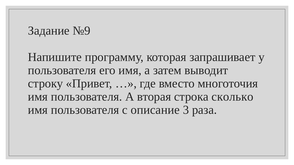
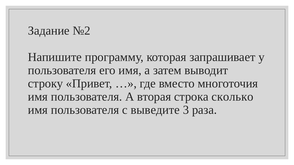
№9: №9 -> №2 (82, 31)
описание: описание -> выведите (155, 110)
